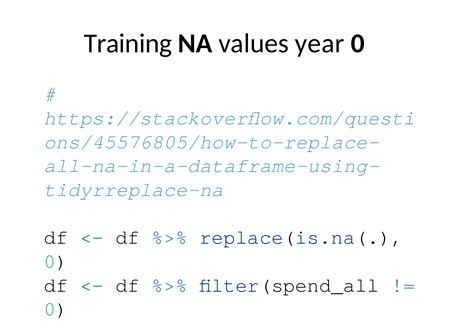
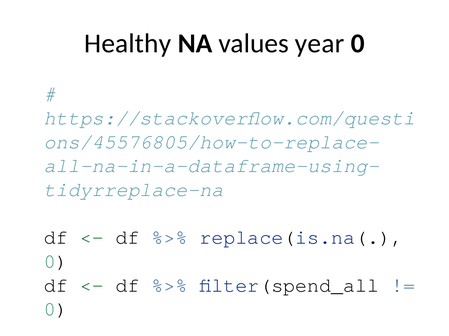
Training: Training -> Healthy (128, 43)
